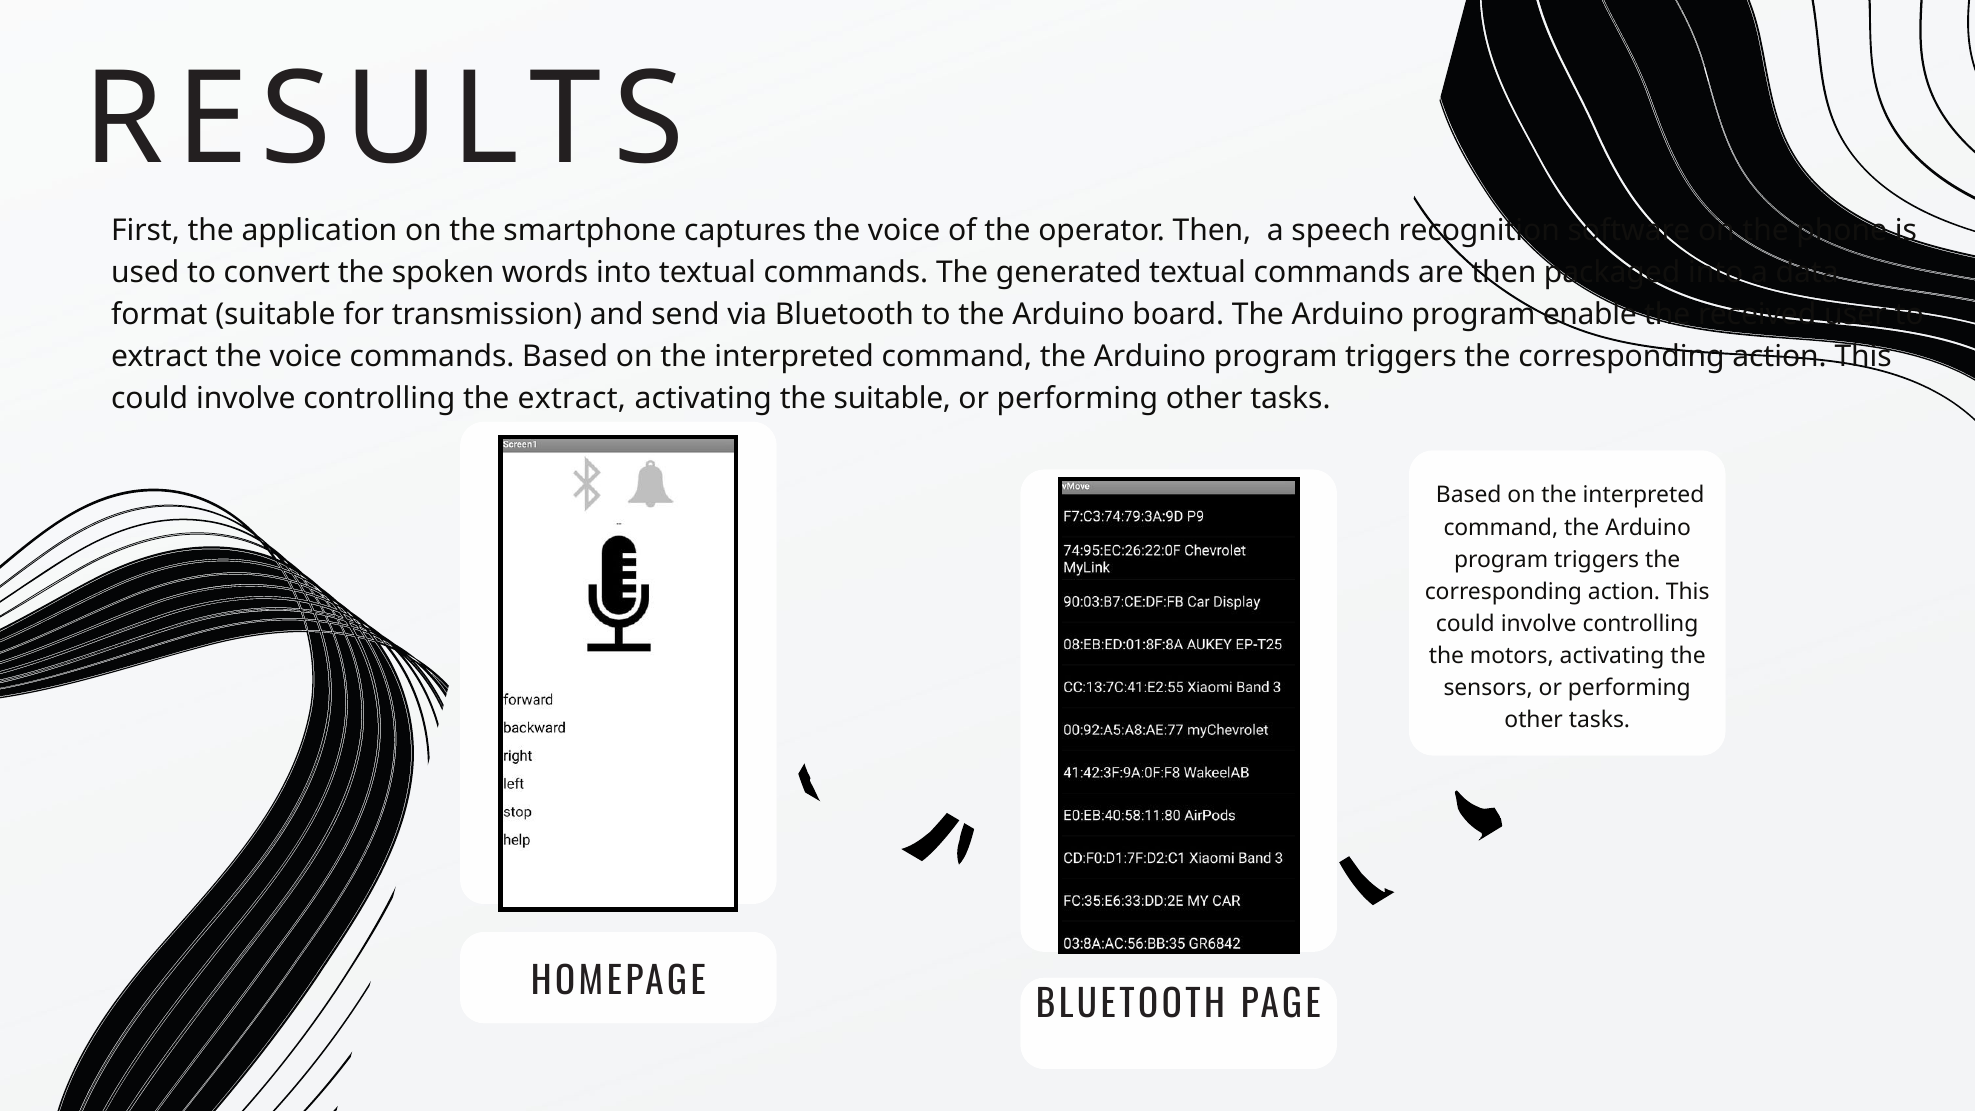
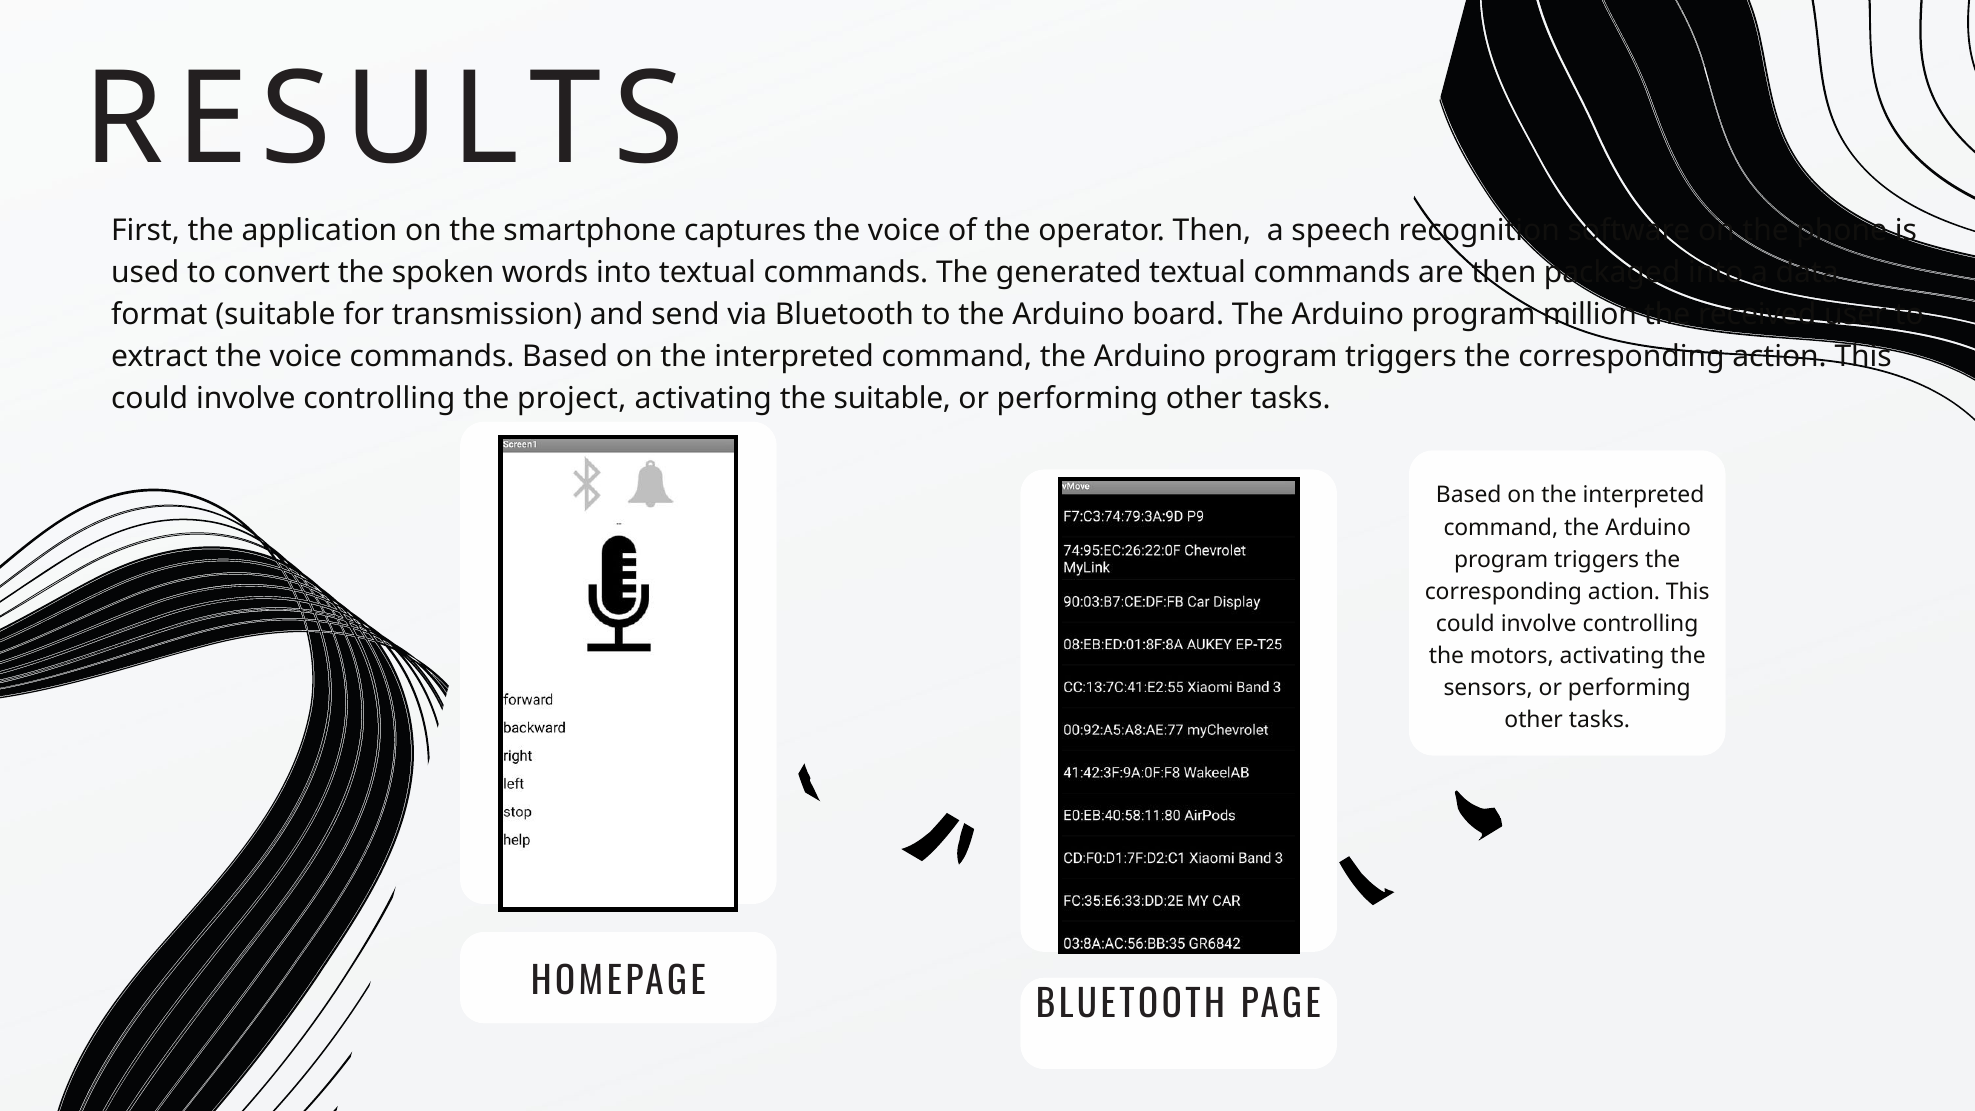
enable: enable -> million (1590, 314)
the extract: extract -> project (572, 398)
